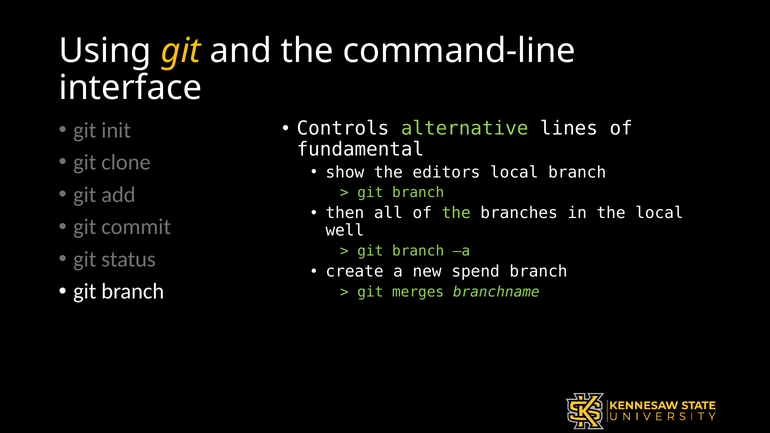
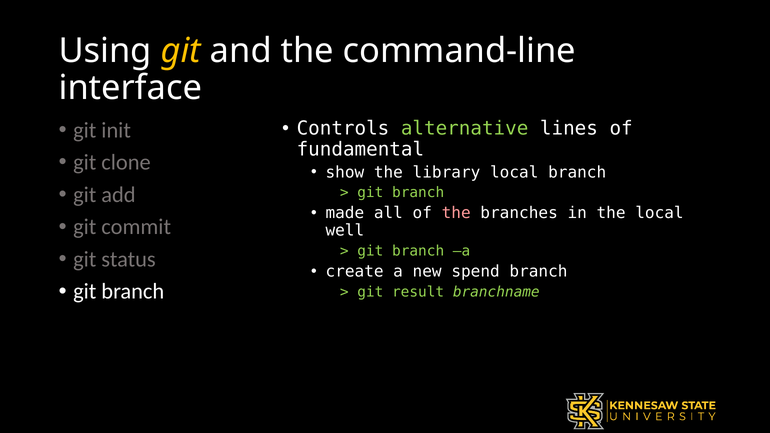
editors: editors -> library (446, 172)
then: then -> made (345, 213)
the colour: light green -> pink (456, 213)
merges: merges -> result (418, 292)
